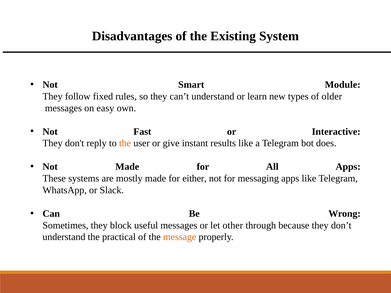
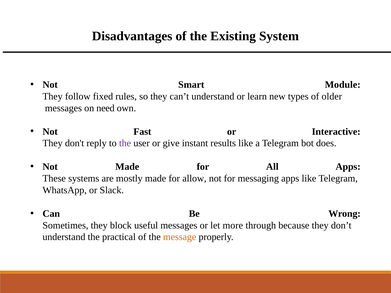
easy: easy -> need (105, 108)
the colour: orange -> purple (125, 143)
either: either -> allow (194, 179)
other: other -> more (233, 225)
